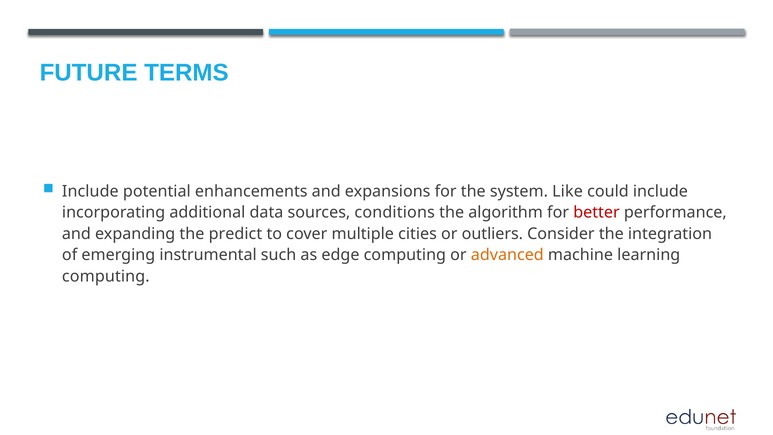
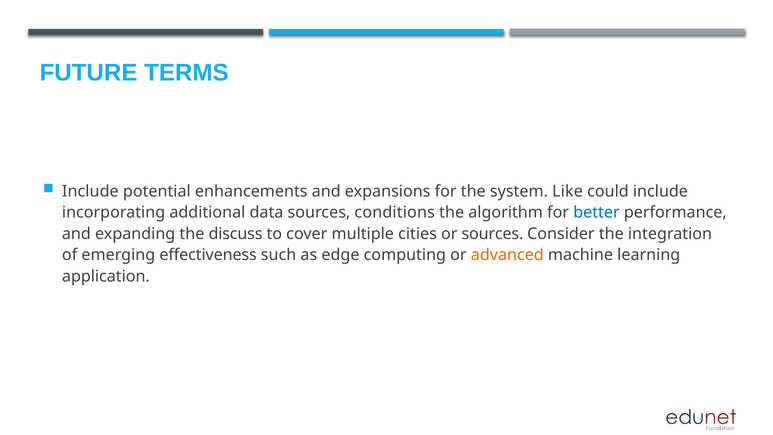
better colour: red -> blue (596, 212)
predict: predict -> discuss (236, 234)
or outliers: outliers -> sources (492, 234)
instrumental: instrumental -> effectiveness (208, 255)
computing: computing -> application (106, 276)
